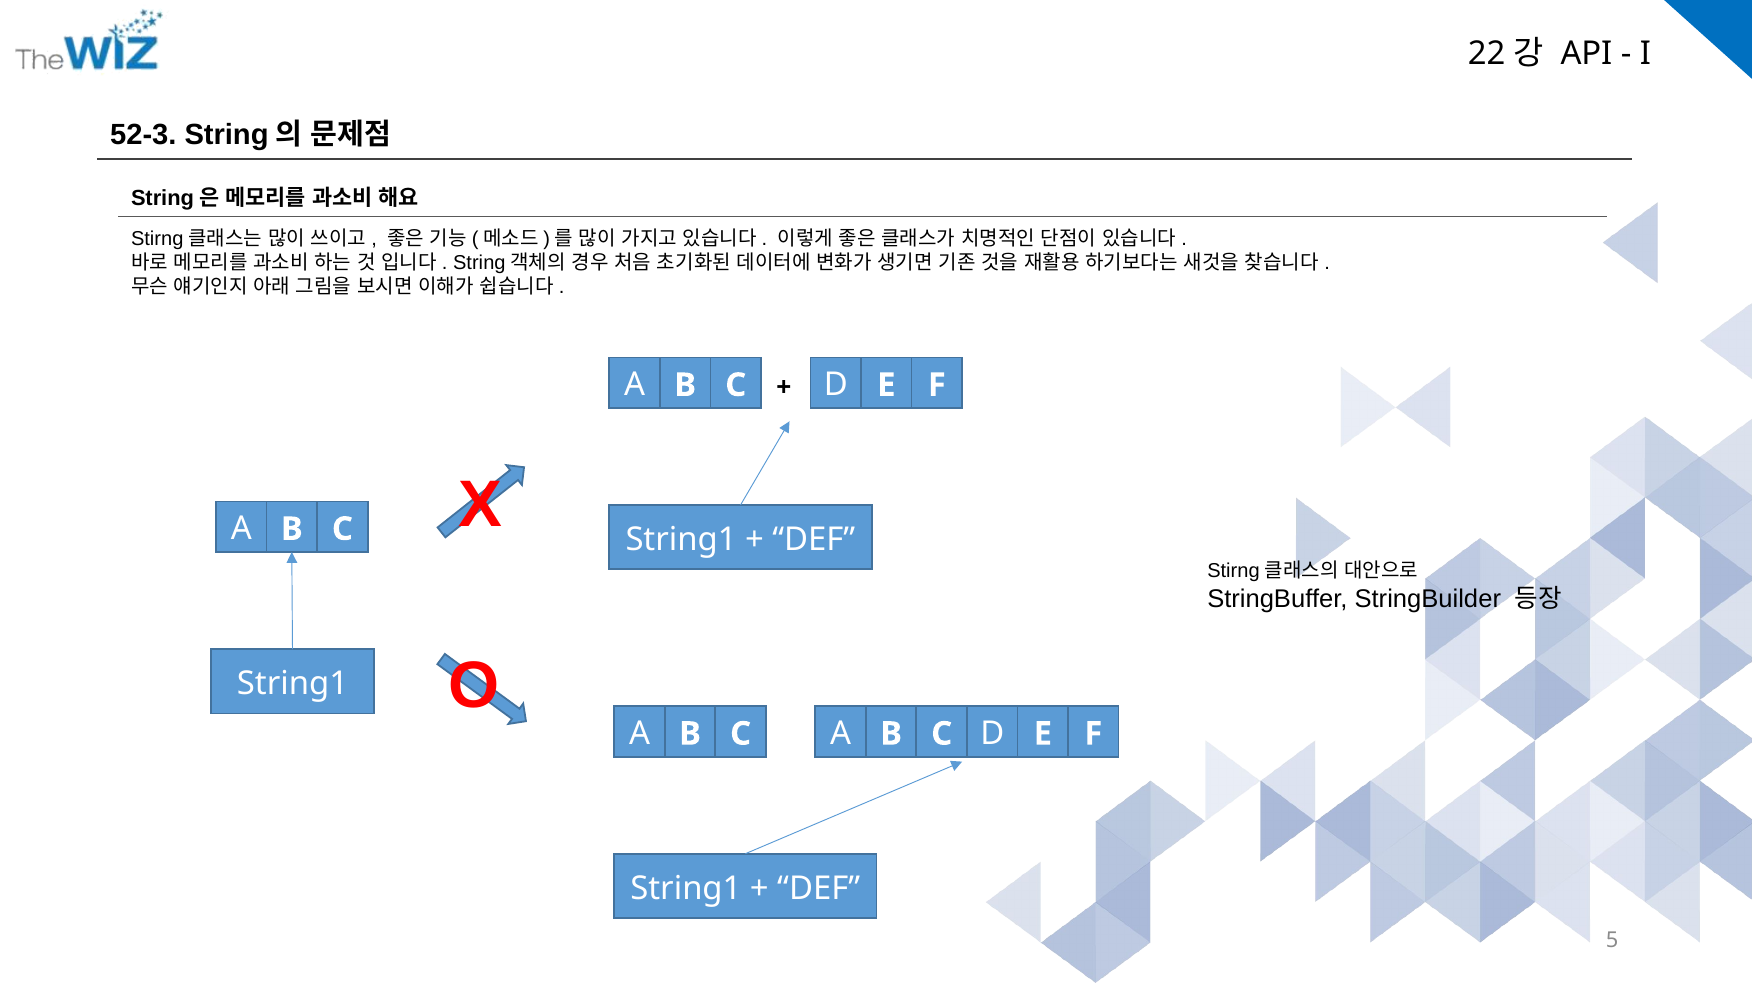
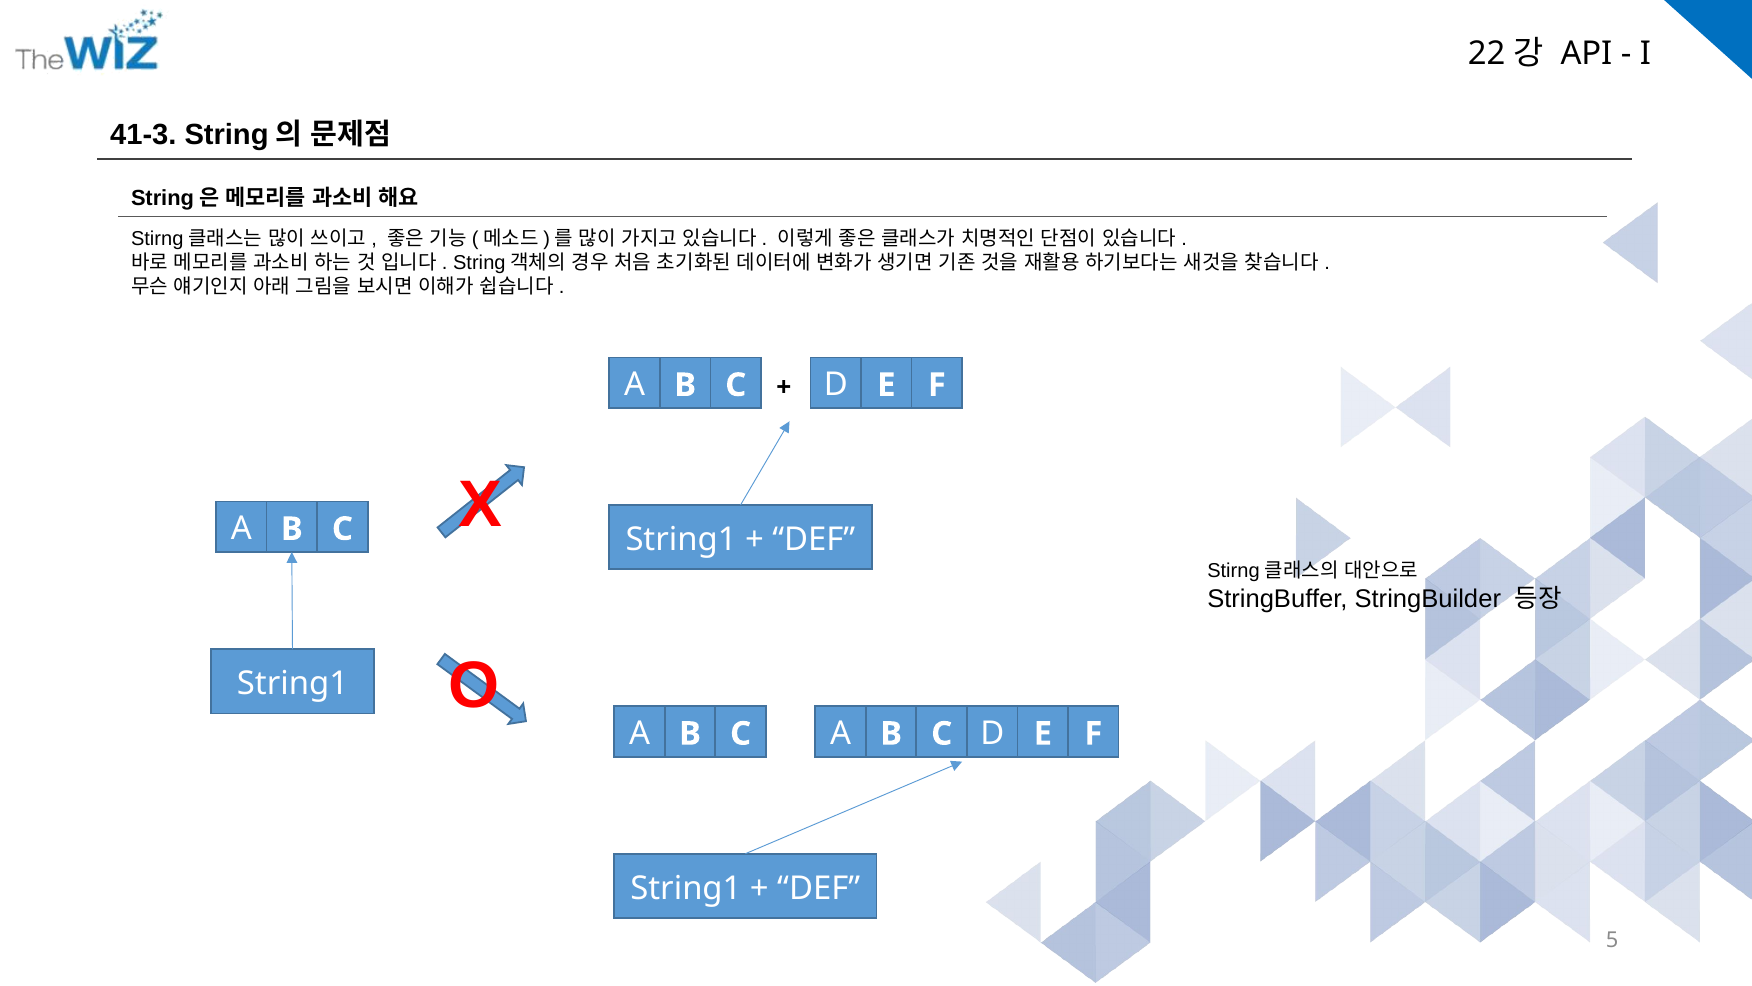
52-3: 52-3 -> 41-3 (143, 135)
